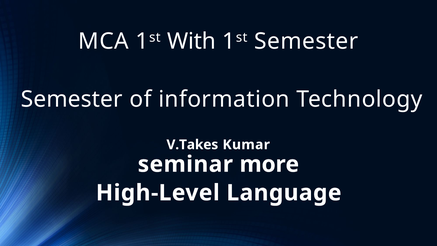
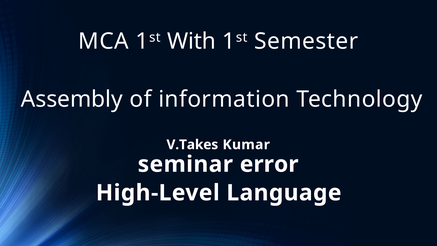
Semester: Semester -> Assembly (72, 99)
more: more -> error (269, 164)
